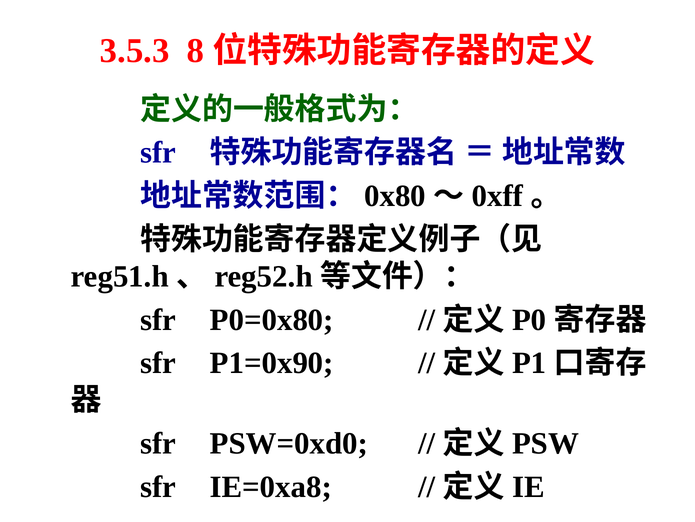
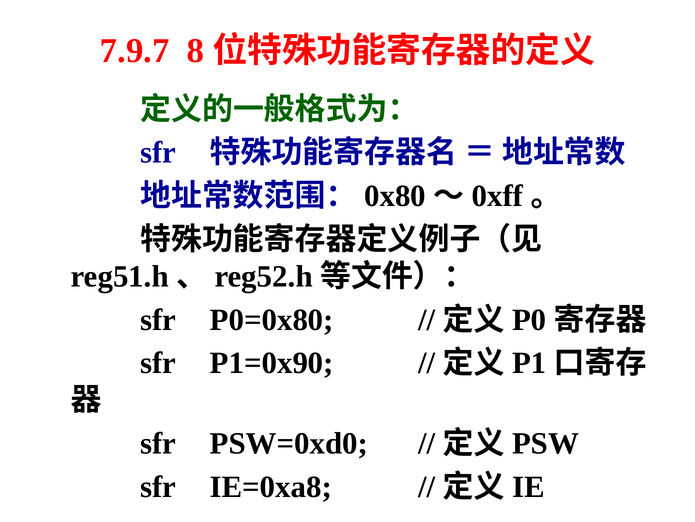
3.5.3: 3.5.3 -> 7.9.7 (135, 51)
